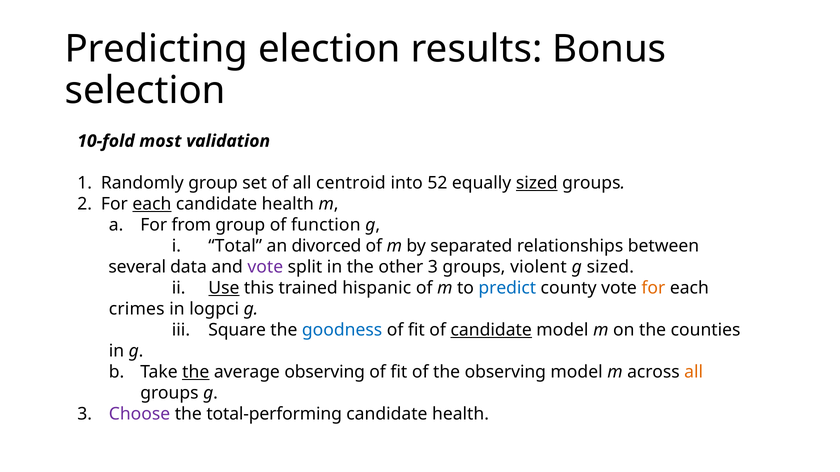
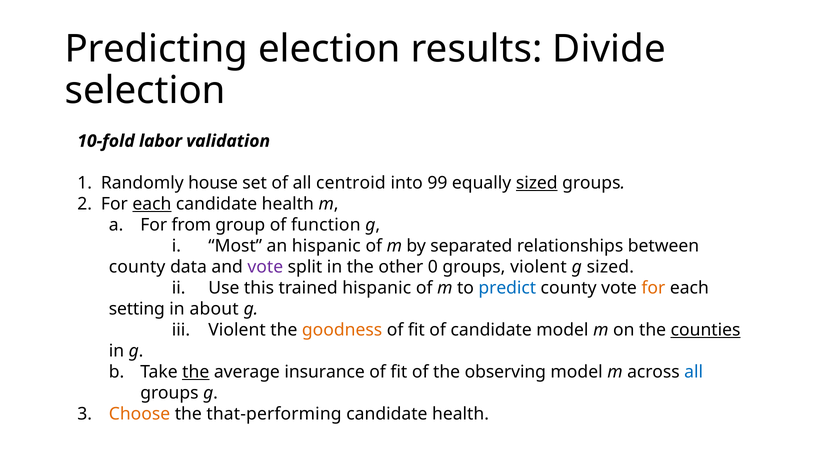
Bonus: Bonus -> Divide (609, 49)
most: most -> labor (161, 141)
Randomly group: group -> house (213, 183)
52: 52 -> 99 (437, 183)
Total: Total -> Most (235, 246)
an divorced: divorced -> hispanic (326, 246)
several: several -> county (137, 267)
other 3: 3 -> 0 (433, 267)
Use underline: present -> none (224, 288)
crimes: crimes -> setting (137, 309)
logpci: logpci -> about (214, 309)
iii Square: Square -> Violent (237, 330)
goodness colour: blue -> orange (342, 330)
candidate underline: present -> none (491, 330)
counties underline: none -> present (706, 330)
average observing: observing -> insurance (325, 372)
all colour: orange -> blue (694, 372)
Choose colour: purple -> orange (140, 414)
total-performing: total-performing -> that-performing (274, 414)
